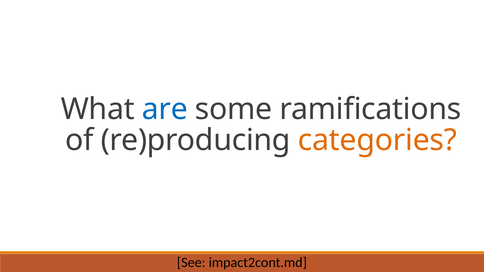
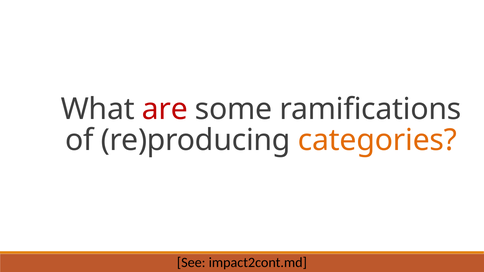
are colour: blue -> red (165, 109)
